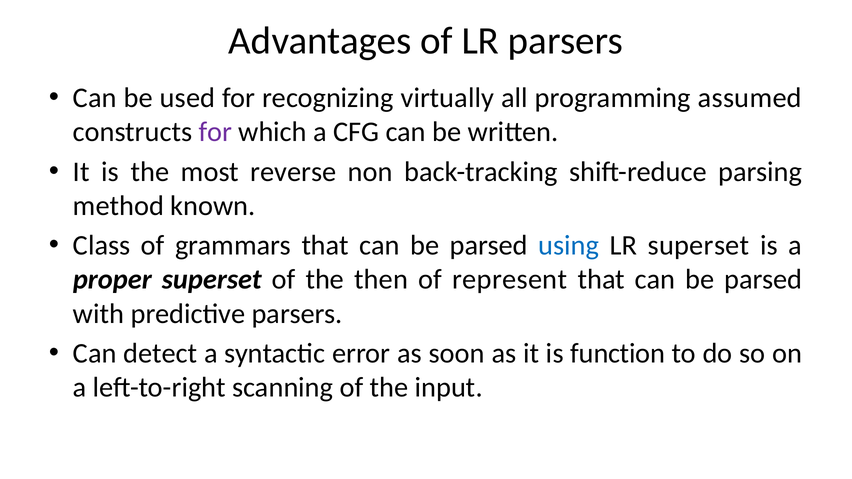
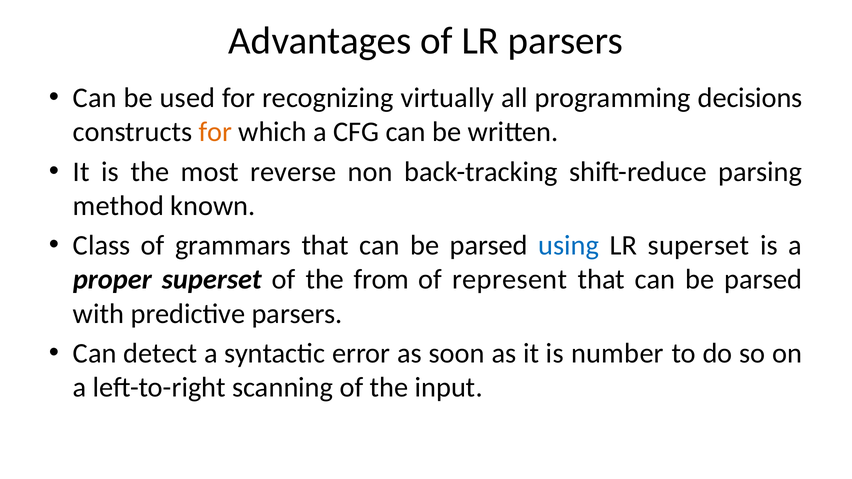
assumed: assumed -> decisions (750, 98)
for colour: purple -> orange (215, 132)
then: then -> from (381, 280)
function: function -> number (617, 354)
